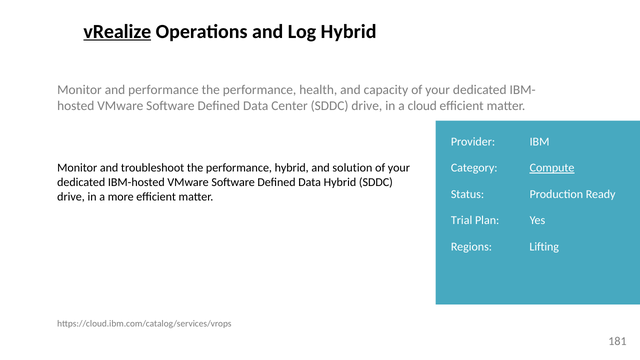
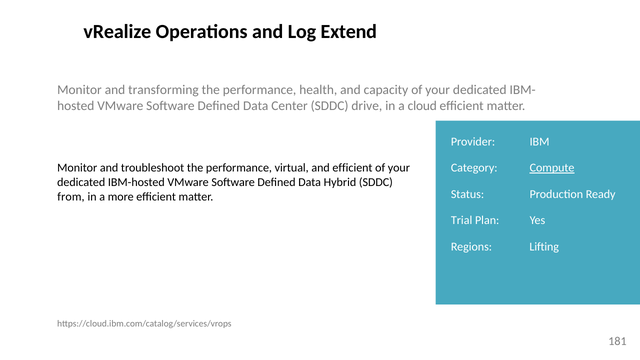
vRealize underline: present -> none (117, 31)
Log Hybrid: Hybrid -> Extend (349, 31)
and performance: performance -> transforming (163, 90)
performance hybrid: hybrid -> virtual (292, 168)
and solution: solution -> efficient (352, 168)
drive: drive -> from (71, 197)
